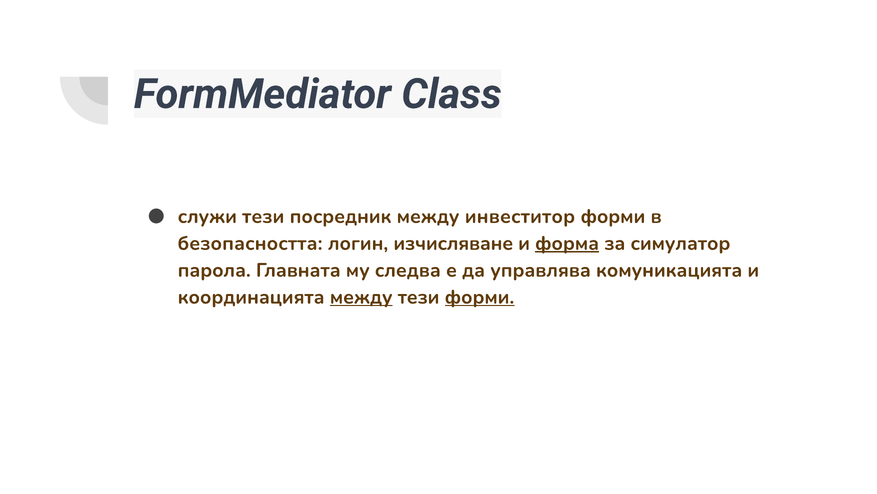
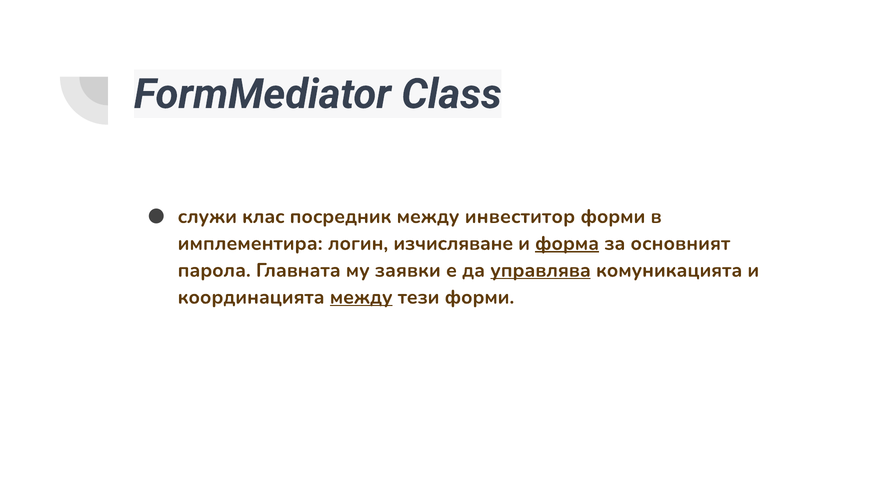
служи тези: тези -> клас (263, 216)
безопасността: безопасността -> имплементира (250, 243)
симулатор: симулатор -> основният (680, 243)
следва: следва -> заявки (408, 270)
управлява underline: none -> present (541, 270)
форми underline: present -> none (480, 297)
